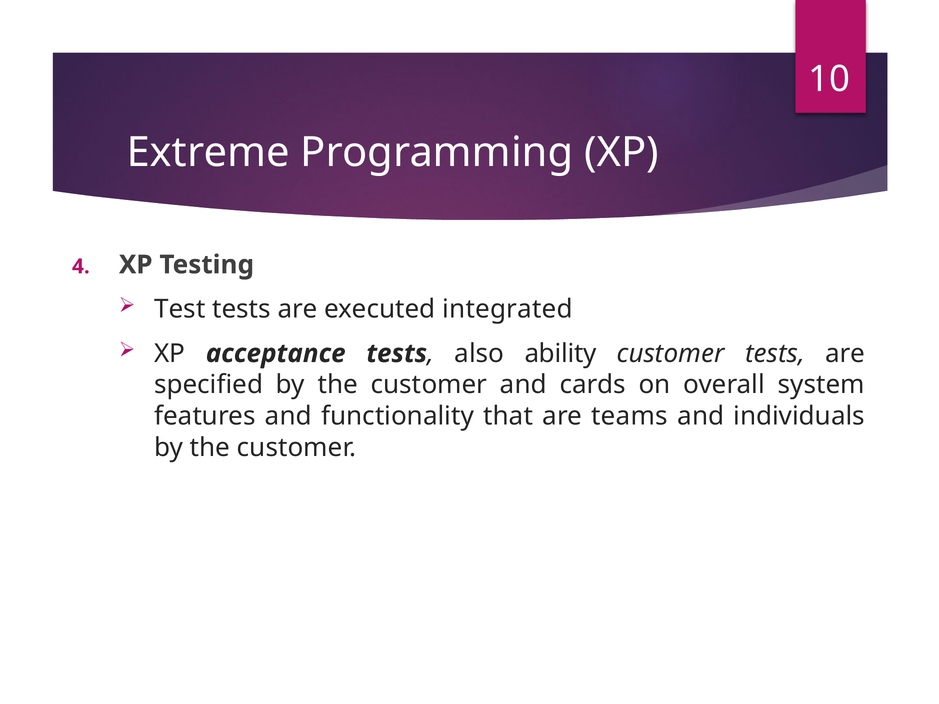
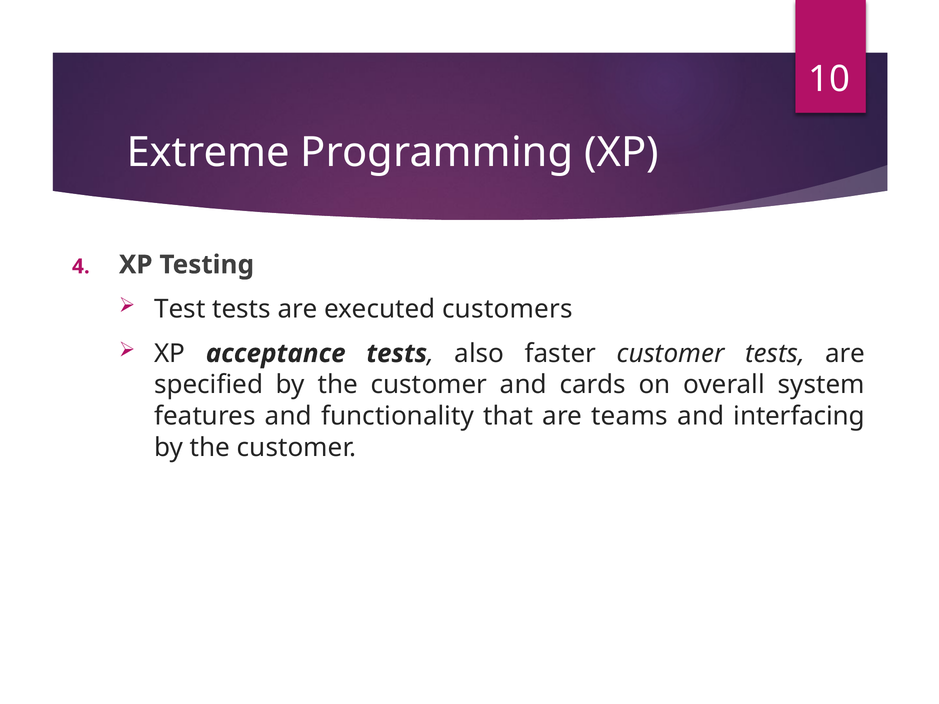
integrated: integrated -> customers (507, 309)
ability: ability -> faster (560, 354)
individuals: individuals -> interfacing (799, 416)
